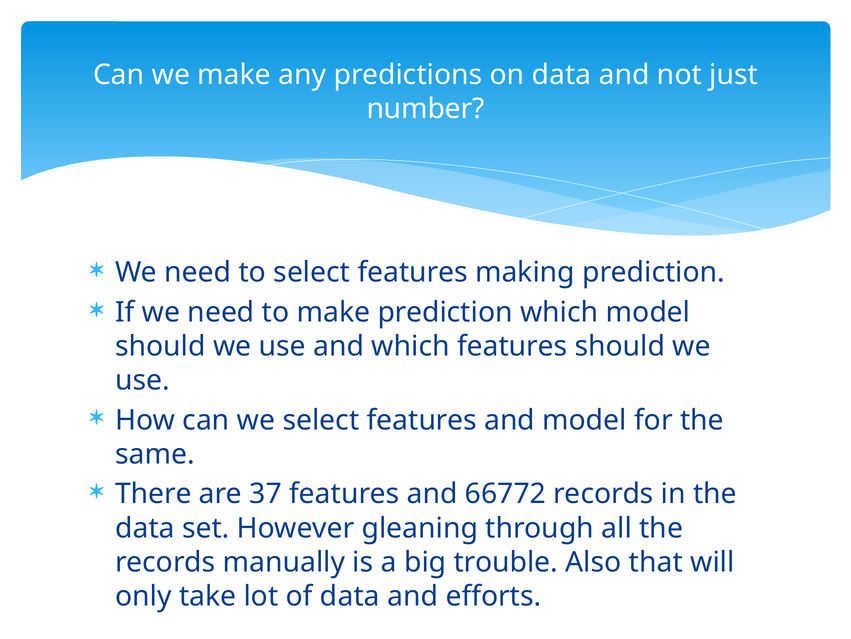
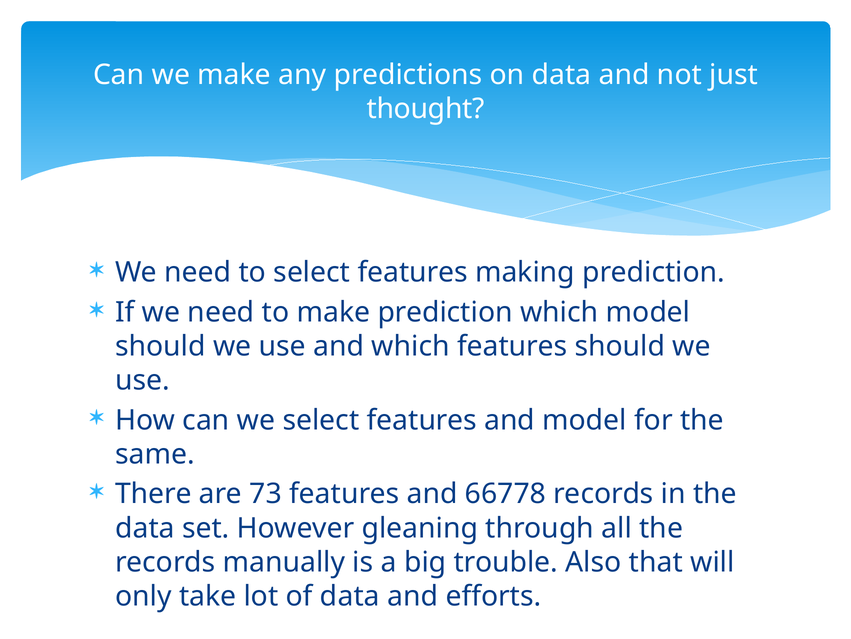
number: number -> thought (426, 109)
37: 37 -> 73 (266, 493)
66772: 66772 -> 66778 (505, 493)
